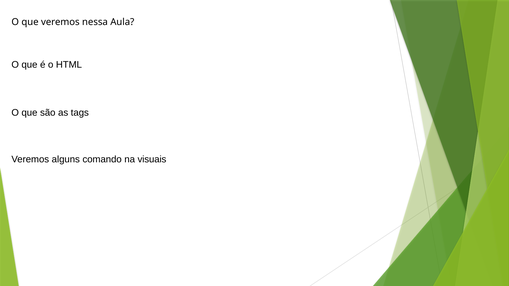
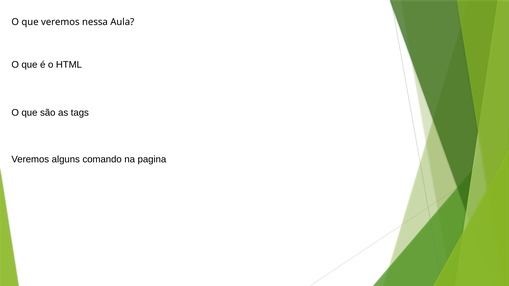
visuais: visuais -> pagina (152, 160)
